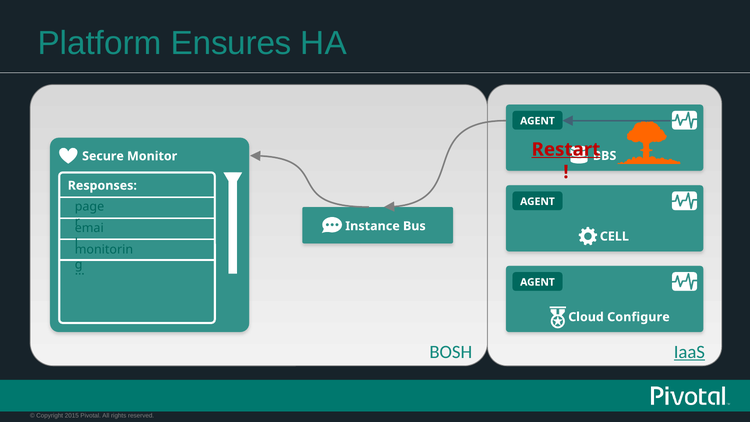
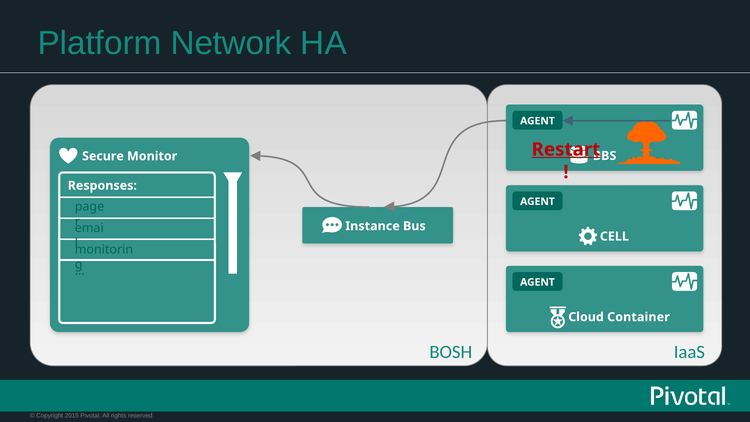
Ensures: Ensures -> Network (231, 43)
Configure: Configure -> Container (638, 317)
IaaS underline: present -> none (689, 352)
